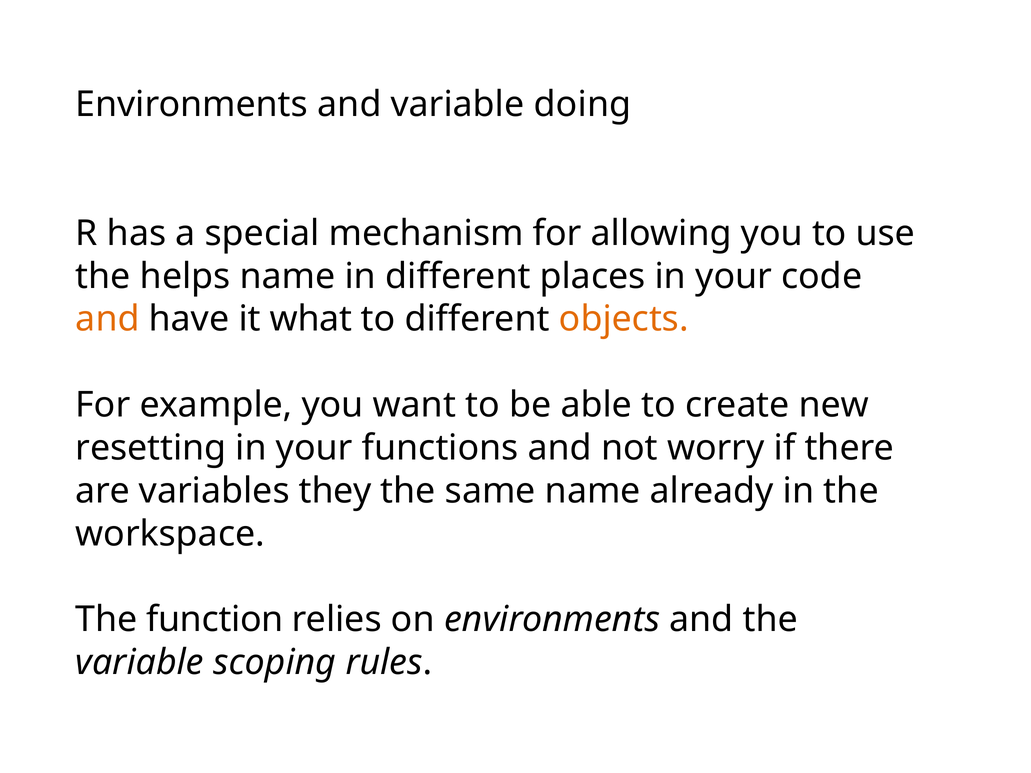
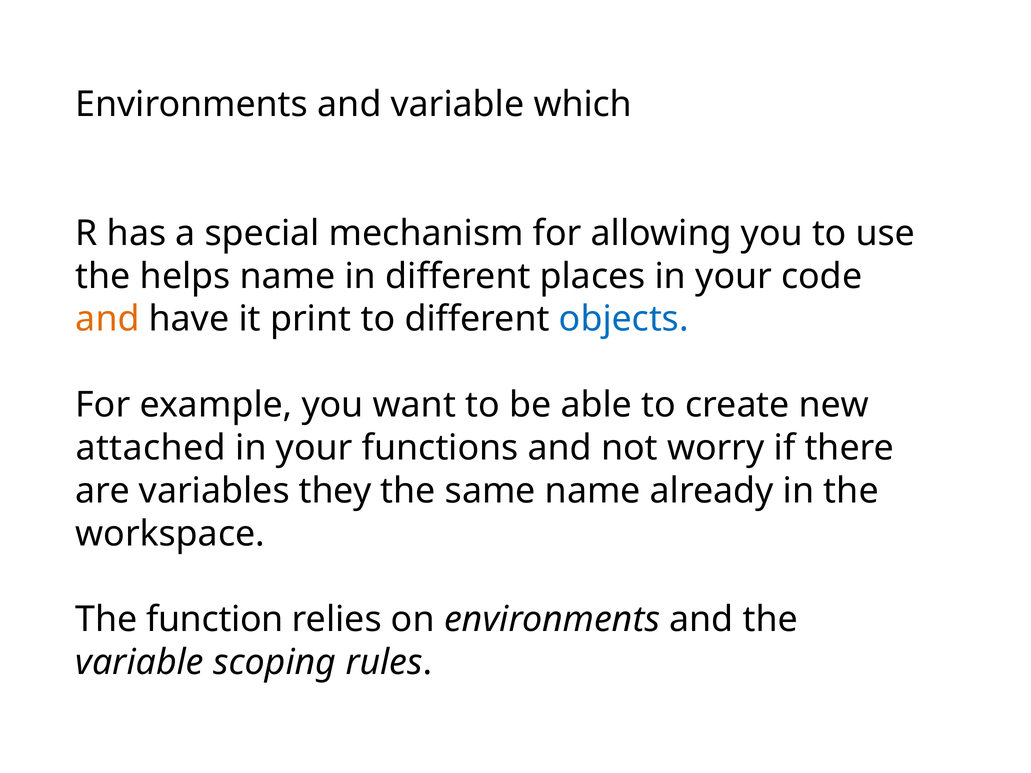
doing: doing -> which (583, 105)
what: what -> print (311, 319)
objects colour: orange -> blue (624, 319)
resetting: resetting -> attached (151, 448)
